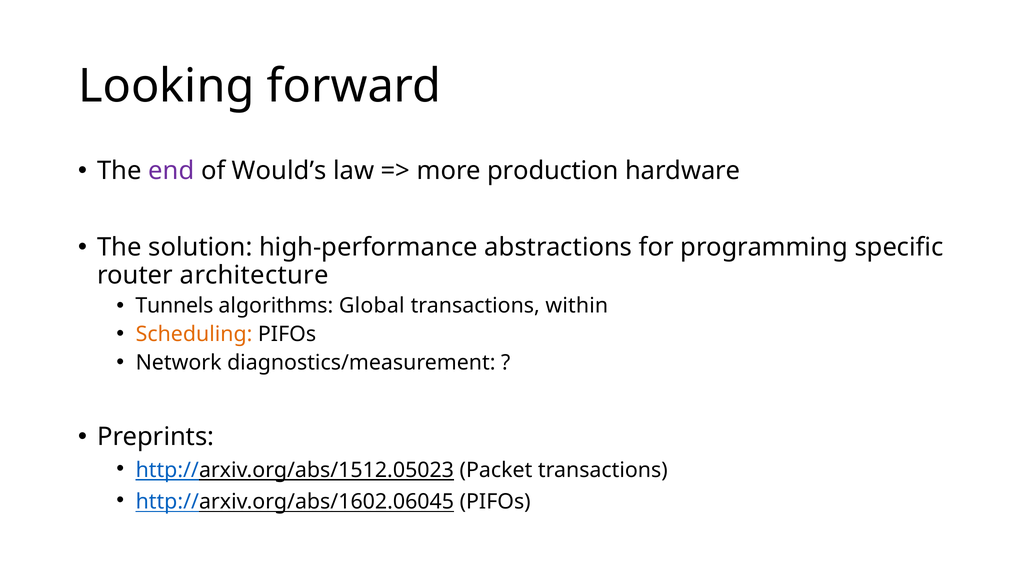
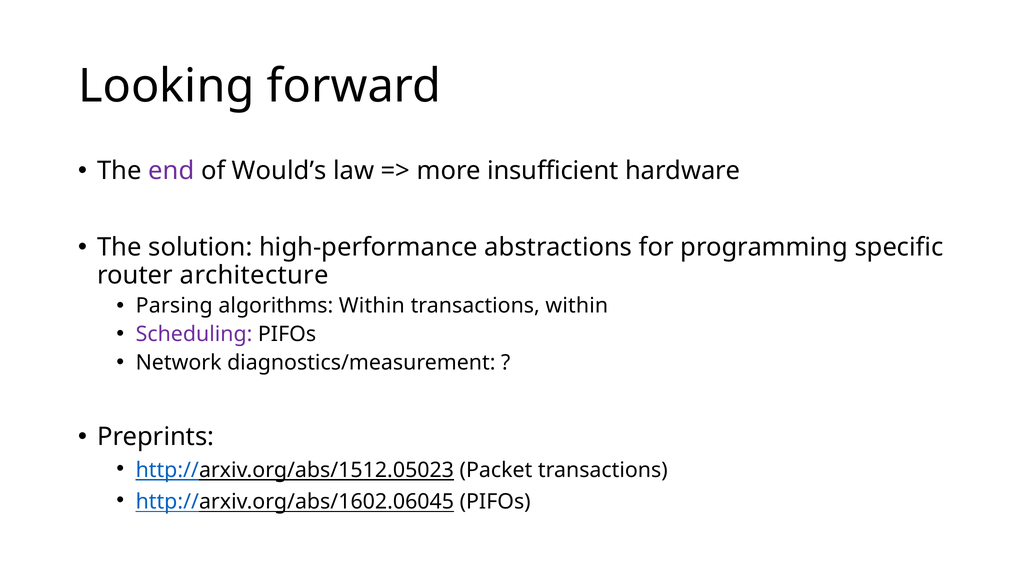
production: production -> insufficient (553, 171)
Tunnels: Tunnels -> Parsing (174, 306)
algorithms Global: Global -> Within (372, 306)
Scheduling colour: orange -> purple (194, 334)
